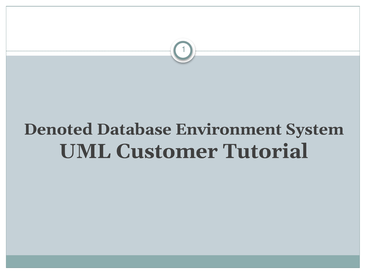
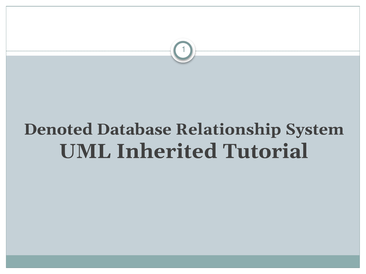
Environment: Environment -> Relationship (228, 130)
Customer: Customer -> Inherited (167, 152)
